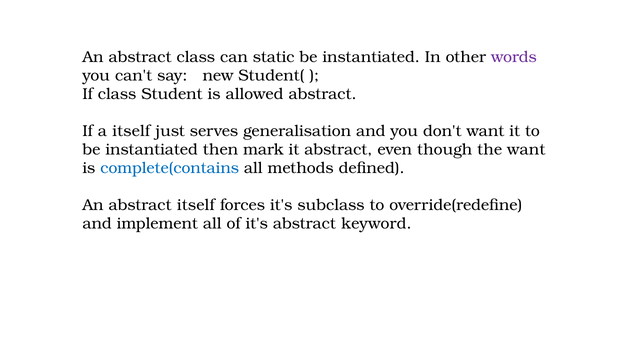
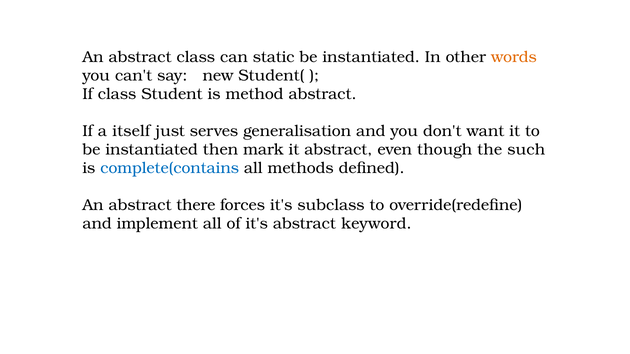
words colour: purple -> orange (514, 57)
allowed: allowed -> method (255, 94)
the want: want -> such (526, 150)
abstract itself: itself -> there (196, 205)
